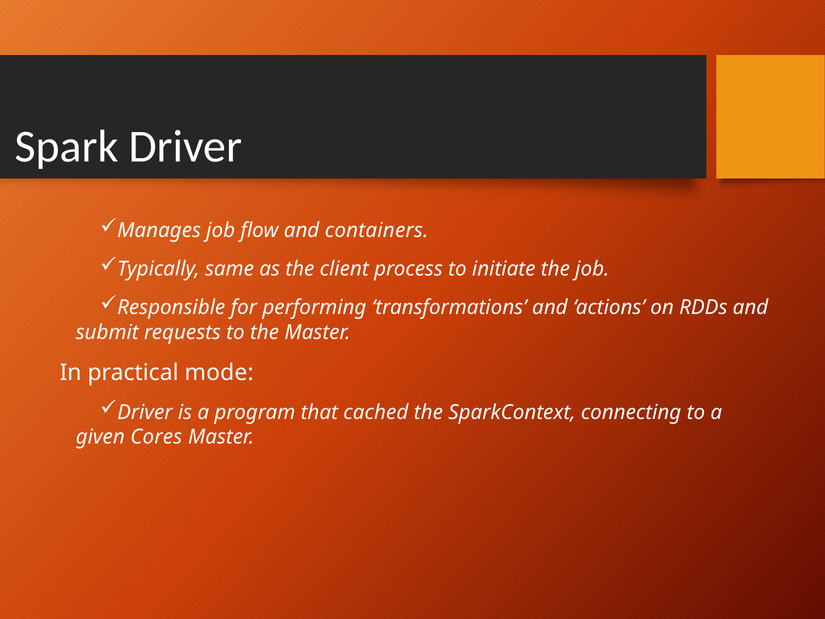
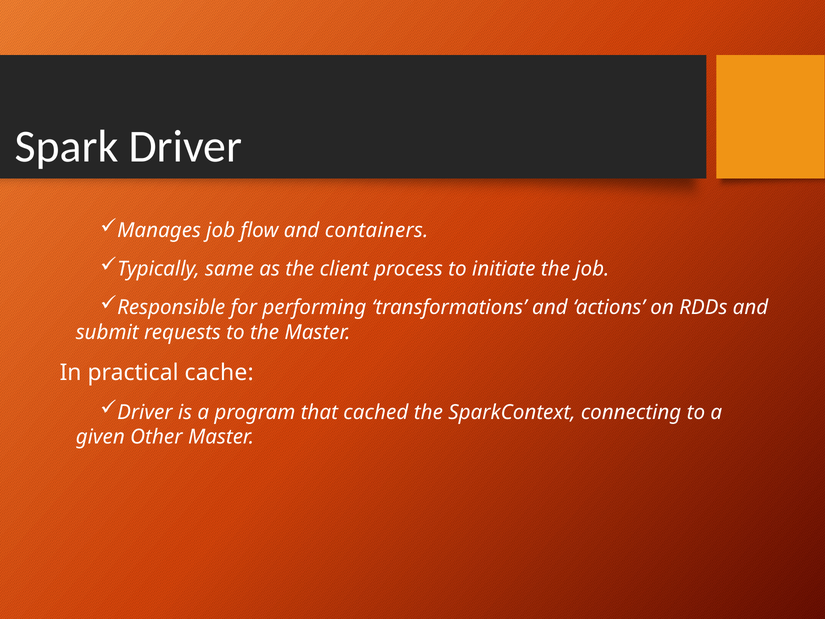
mode: mode -> cache (219, 372)
Cores: Cores -> Other (156, 437)
